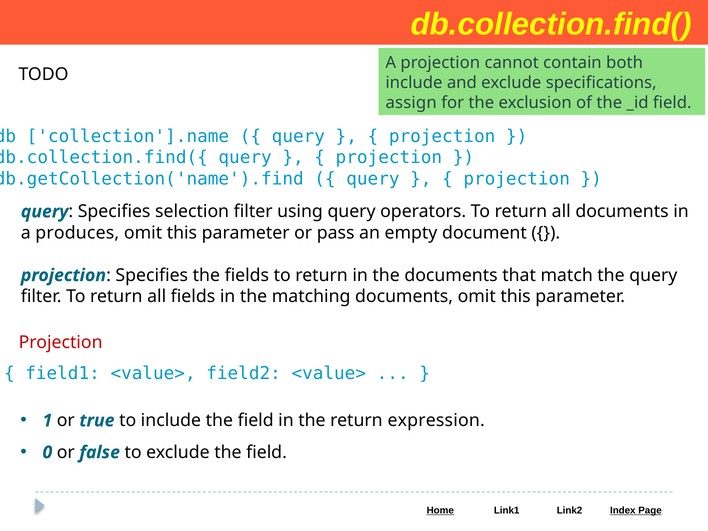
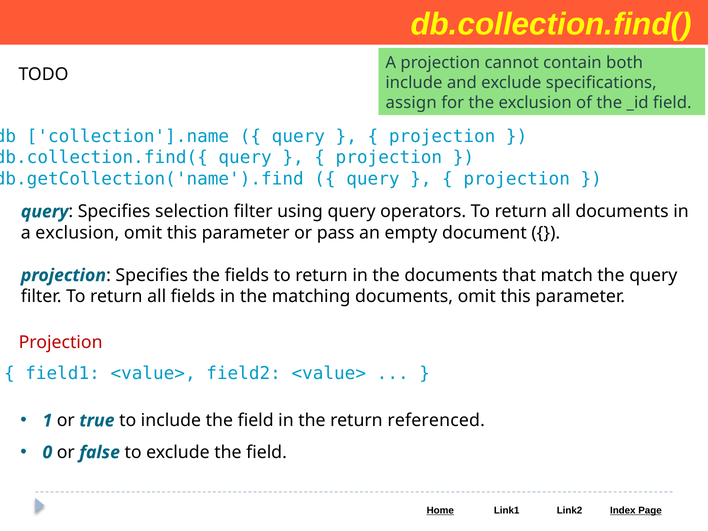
a produces: produces -> exclusion (77, 233)
expression: expression -> referenced (436, 421)
